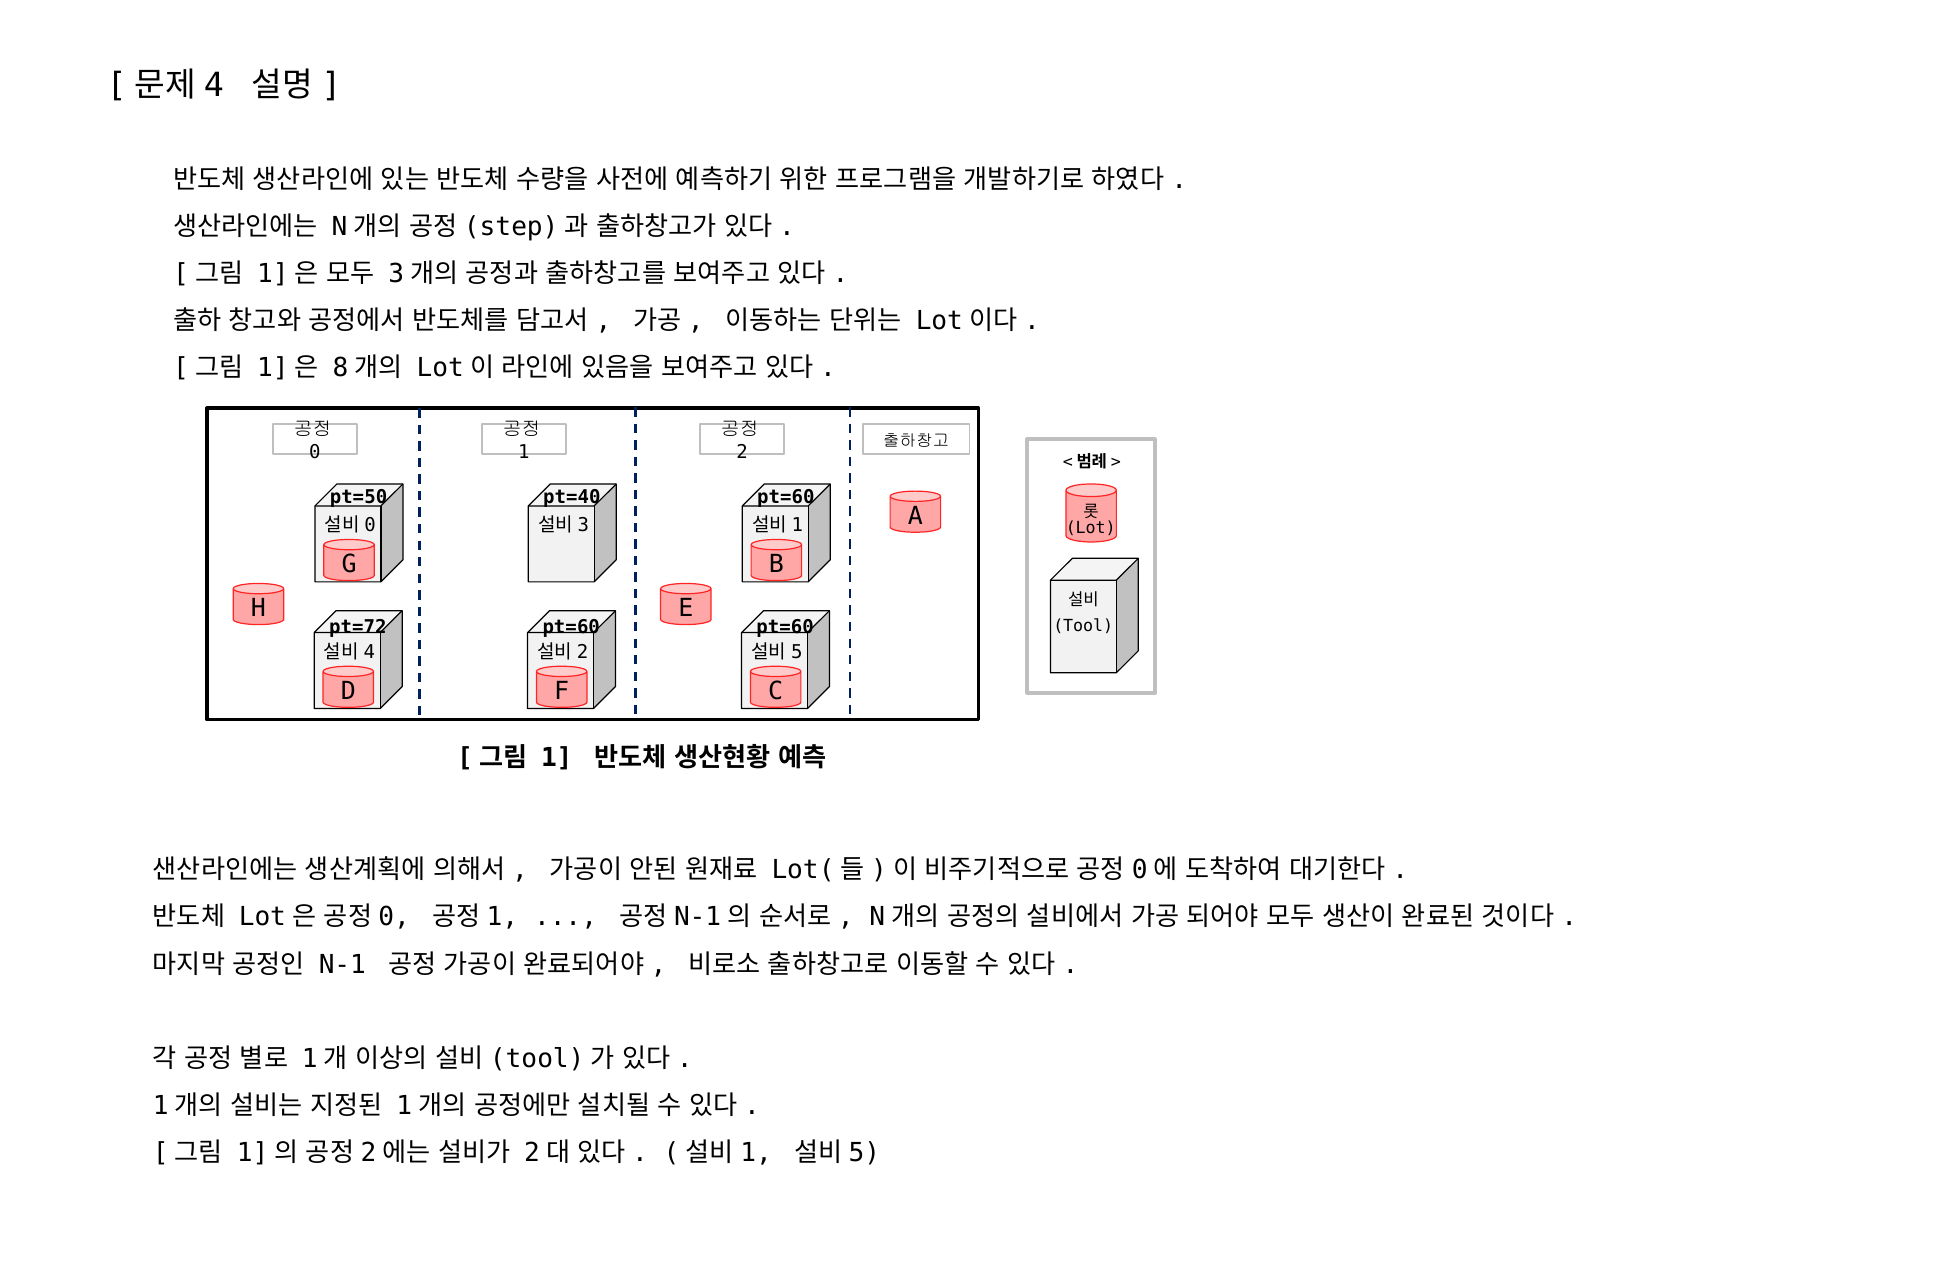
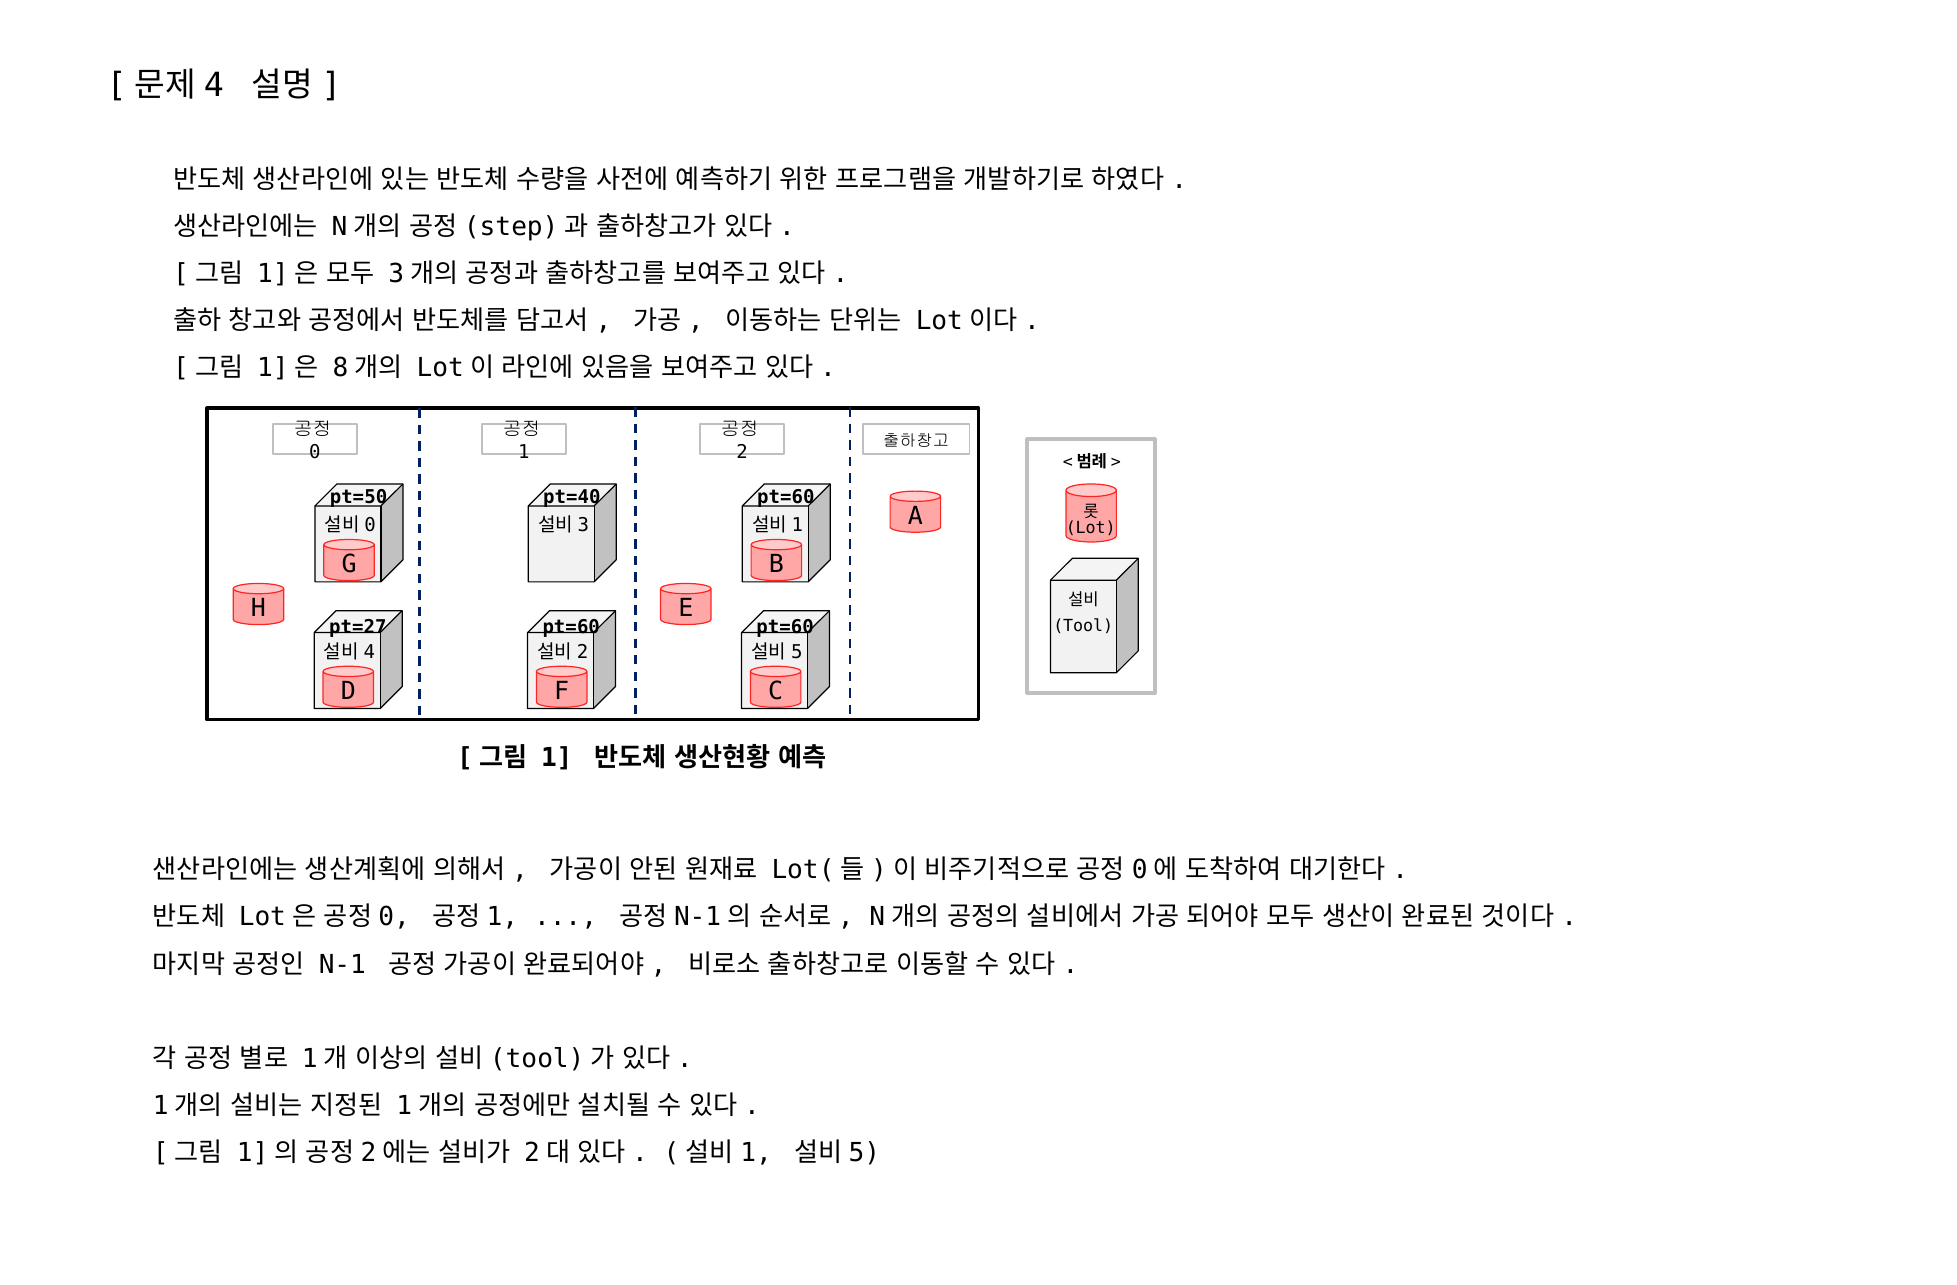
pt=72: pt=72 -> pt=27 (358, 627)
